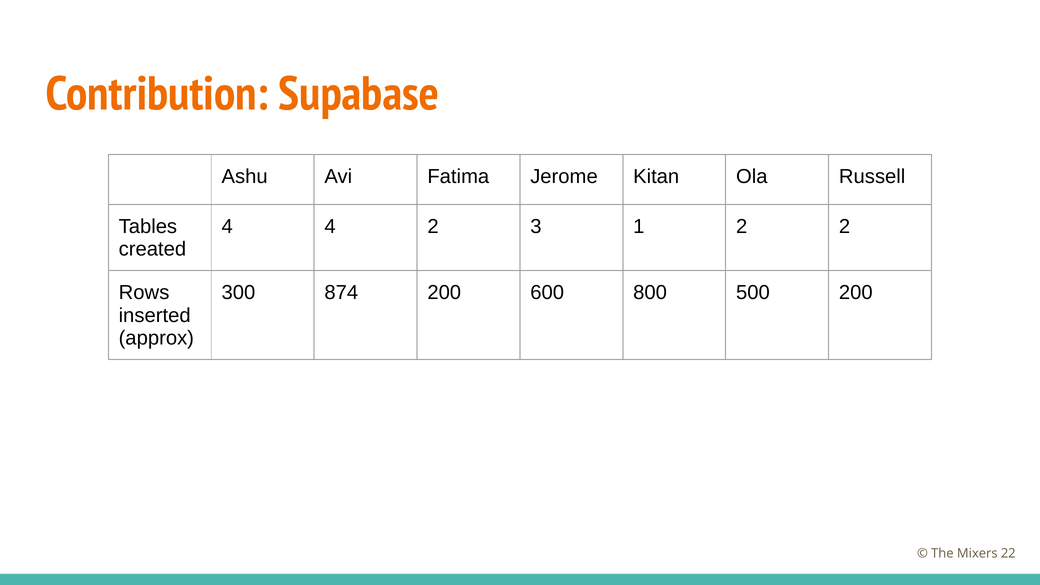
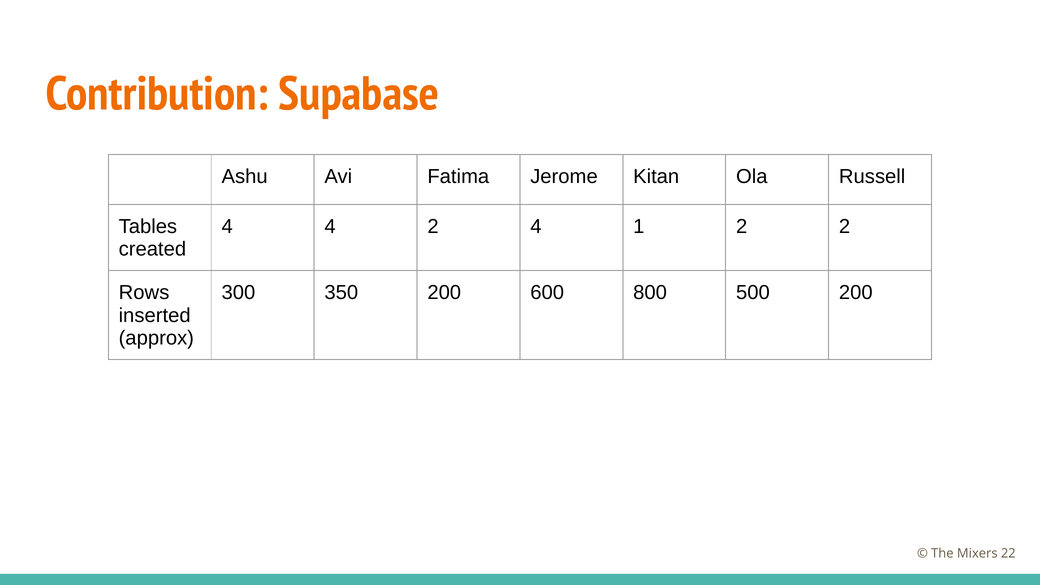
2 3: 3 -> 4 (536, 226)
874: 874 -> 350 (341, 293)
